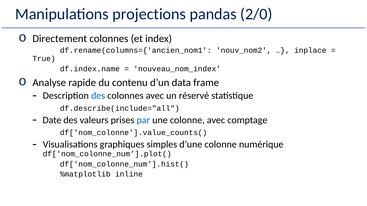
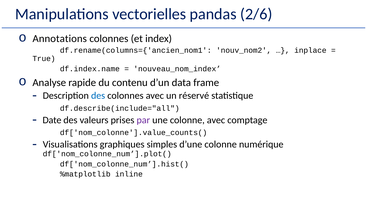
projections: projections -> vectorielles (149, 14)
2/0: 2/0 -> 2/6 (256, 14)
Directement: Directement -> Annotations (60, 39)
par colour: blue -> purple (143, 120)
